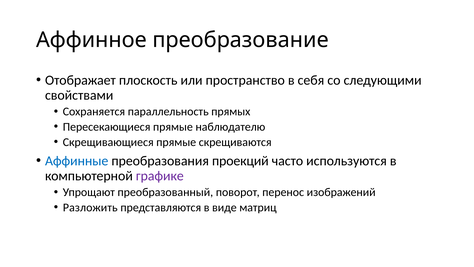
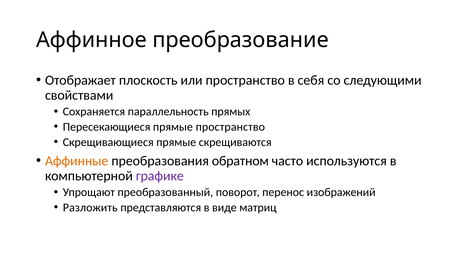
прямые наблюдателю: наблюдателю -> пространство (230, 127)
Аффинные colour: blue -> orange (77, 161)
проекций: проекций -> обратном (240, 161)
